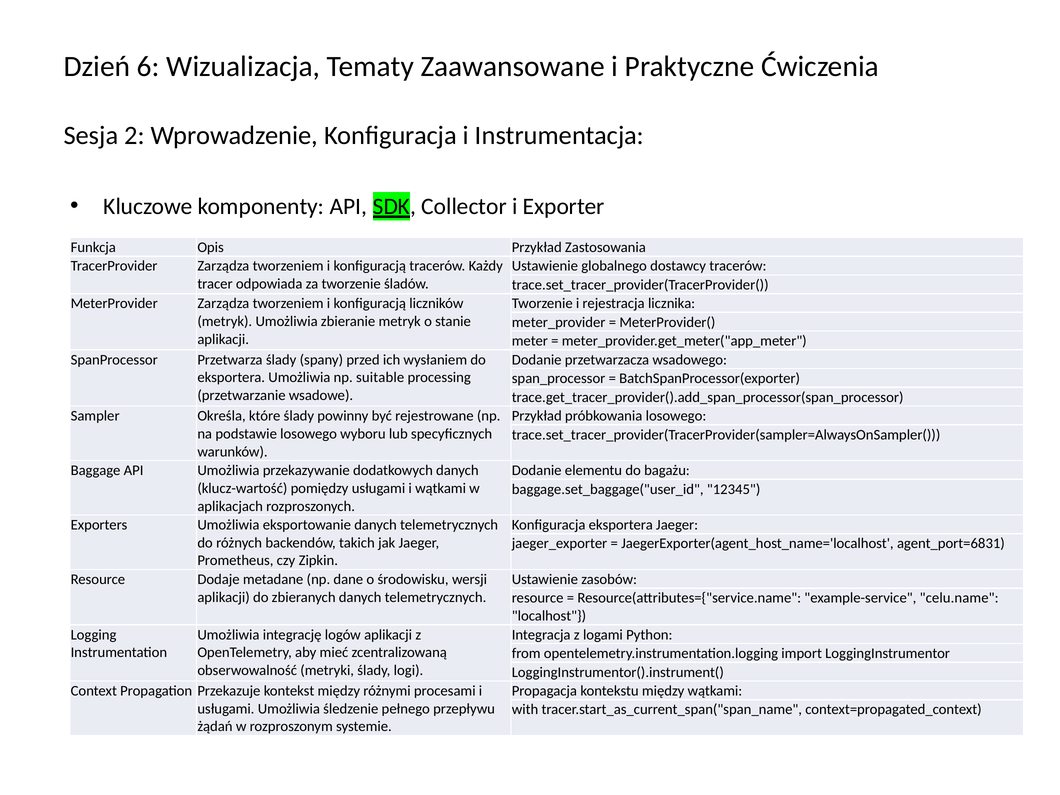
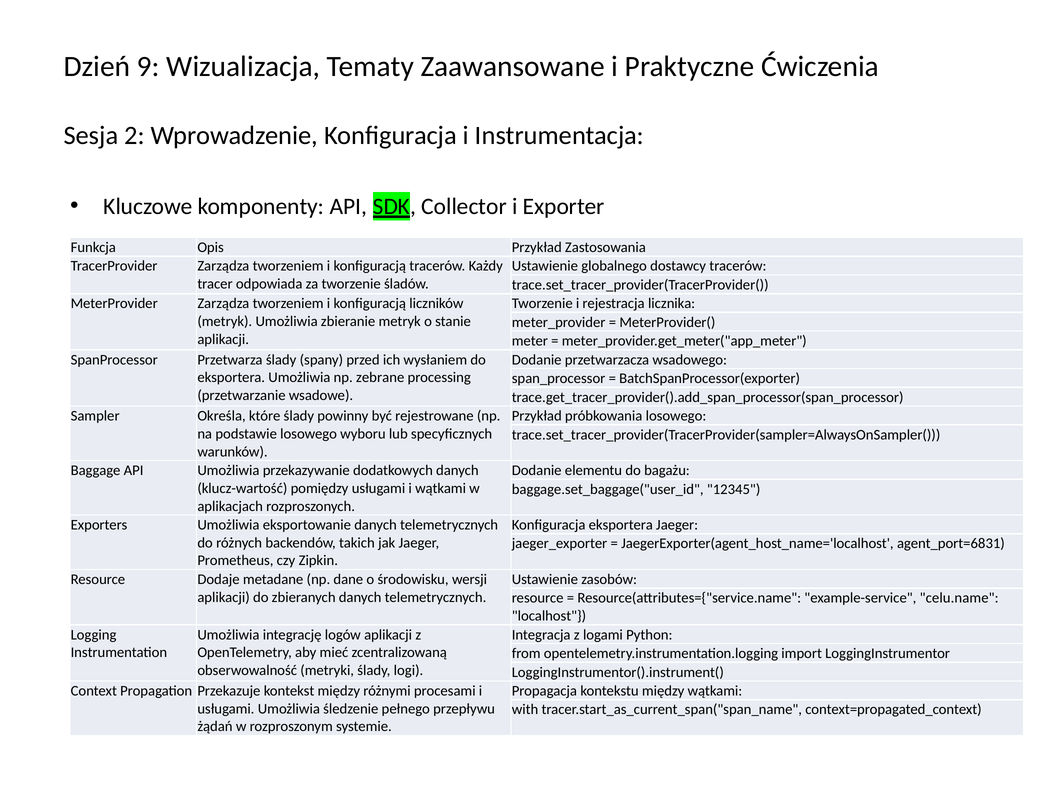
6: 6 -> 9 (148, 67)
suitable: suitable -> zebrane (380, 378)
